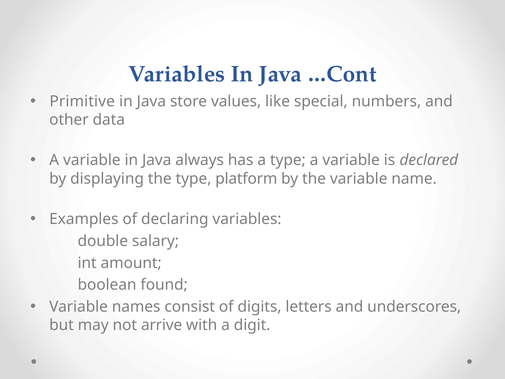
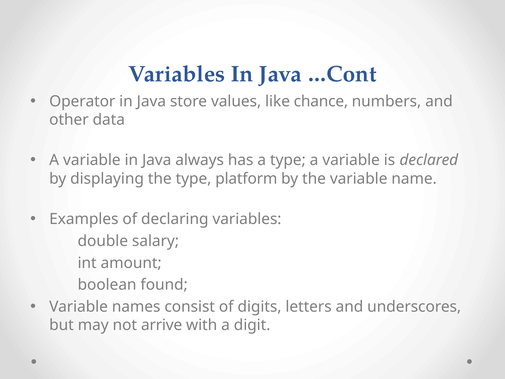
Primitive: Primitive -> Operator (82, 101)
special: special -> chance (321, 101)
